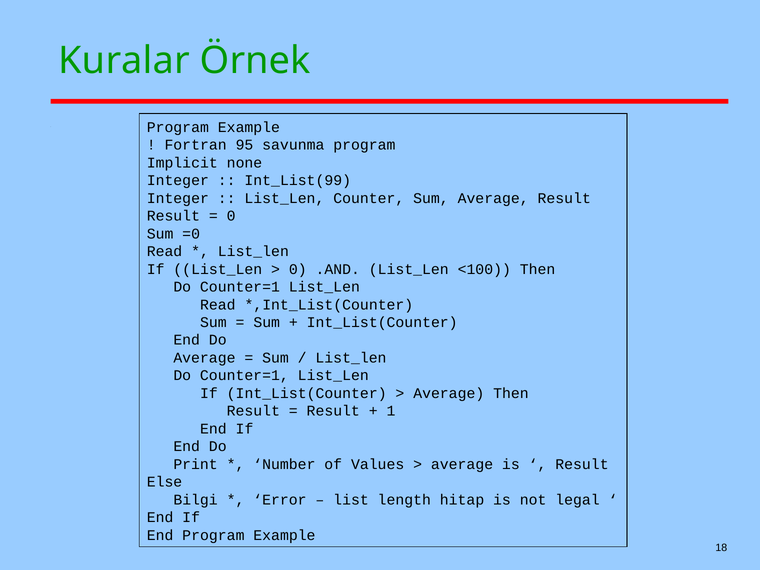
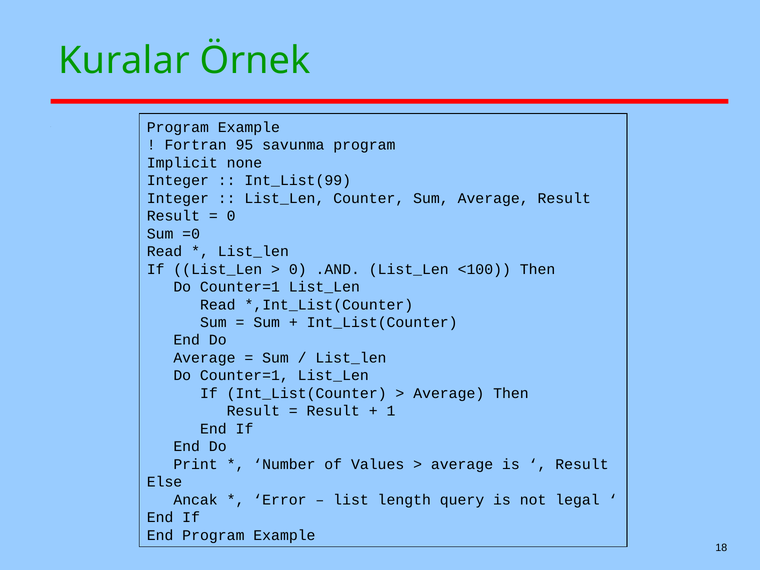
Bilgi: Bilgi -> Ancak (196, 500)
hitap: hitap -> query (462, 500)
